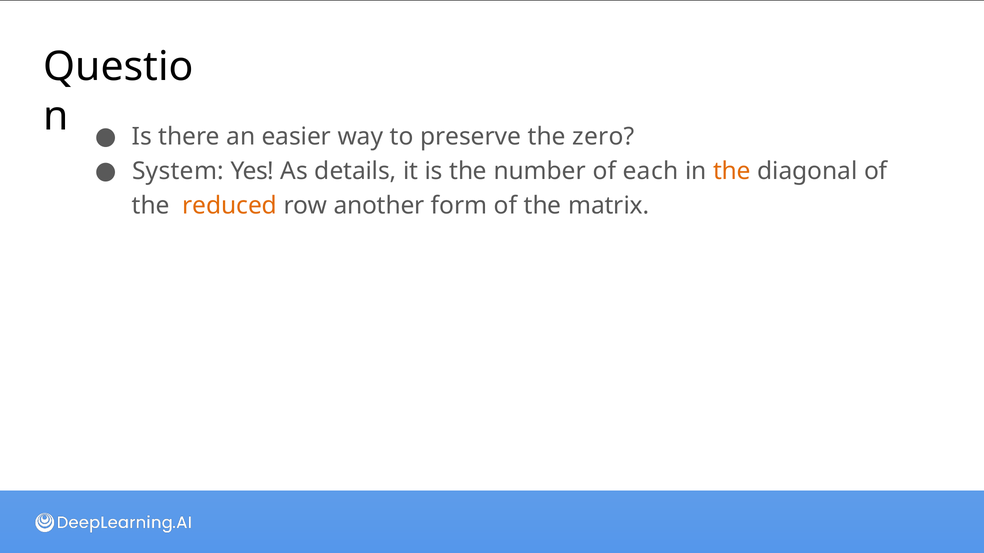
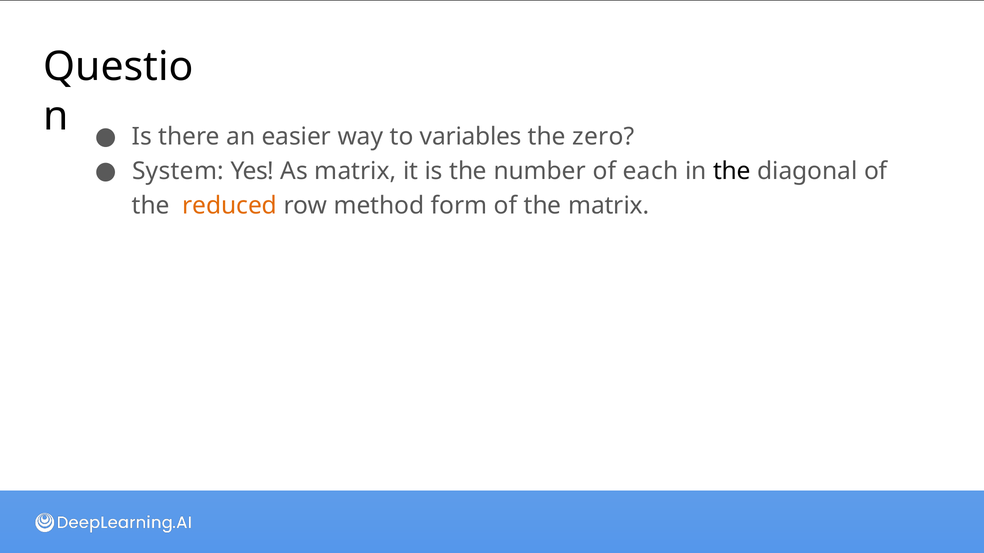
preserve: preserve -> variables (471, 137)
As details: details -> matrix (355, 171)
the colour: orange -> black (732, 171)
another: another -> method (379, 206)
